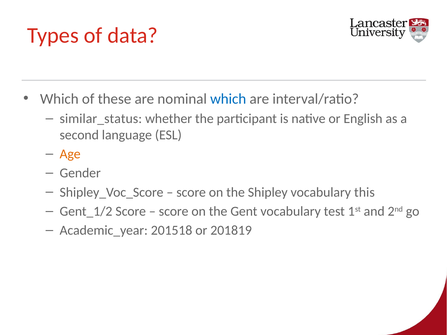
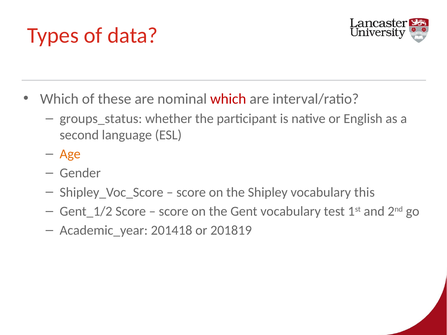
which colour: blue -> red (228, 99)
similar_status: similar_status -> groups_status (101, 119)
201518: 201518 -> 201418 (172, 231)
